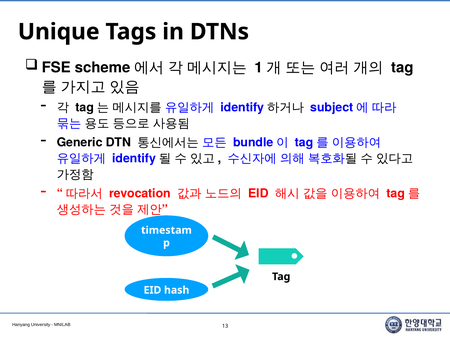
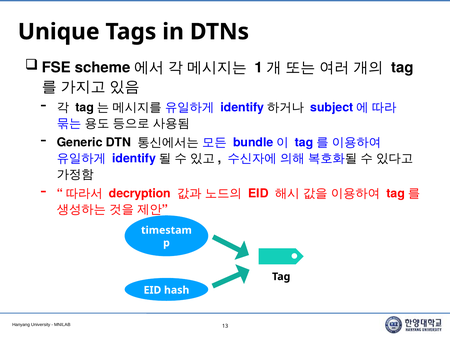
revocation: revocation -> decryption (140, 193)
